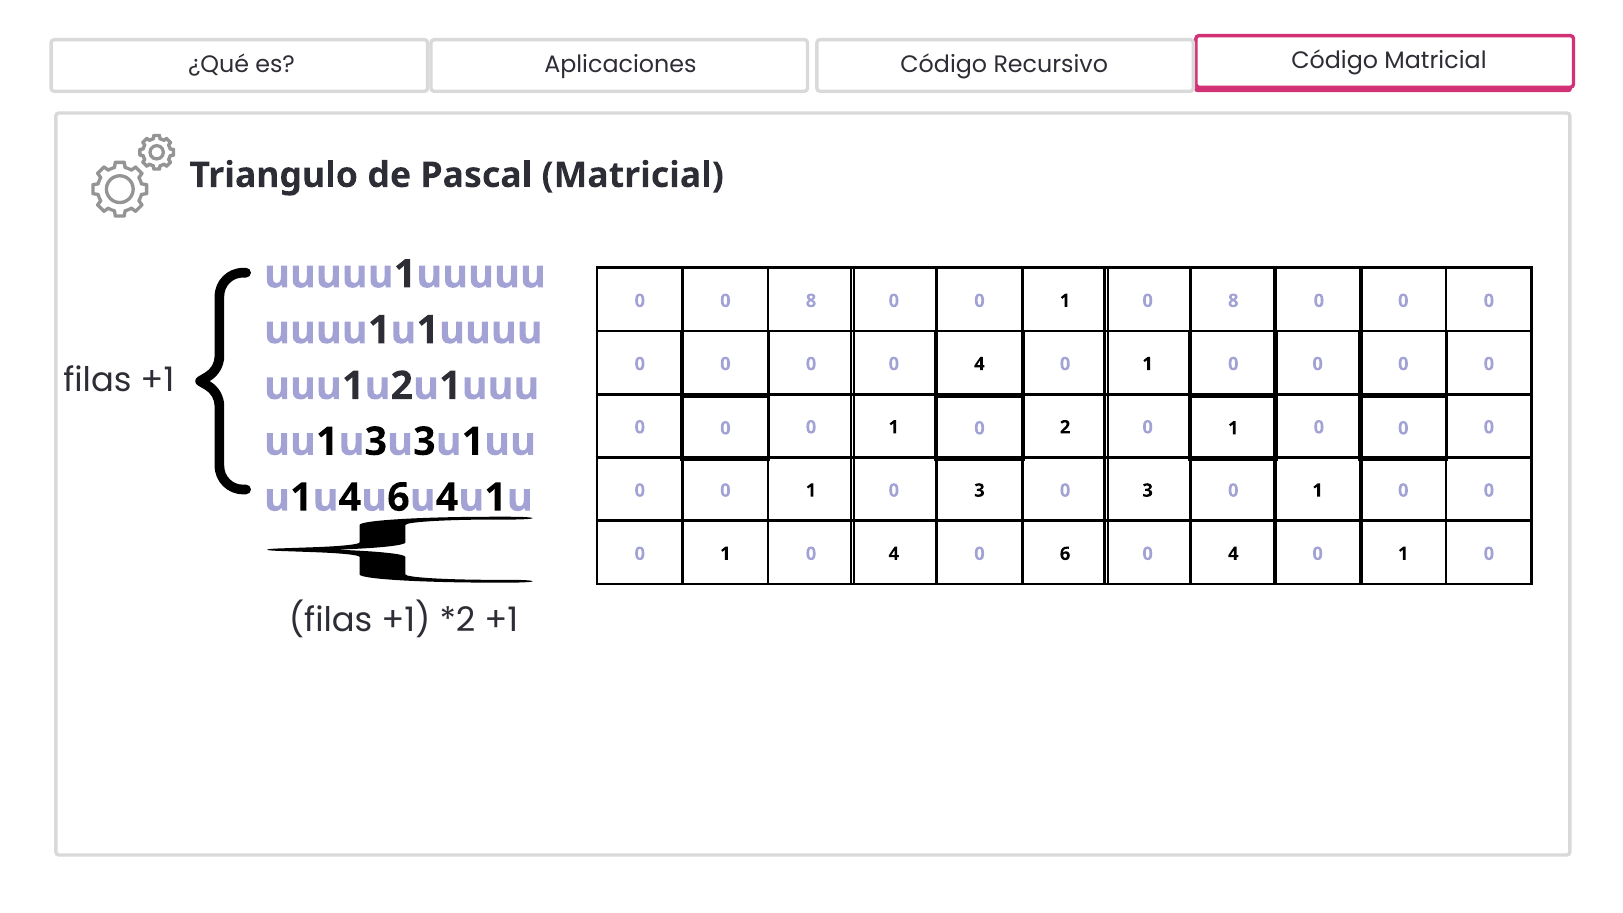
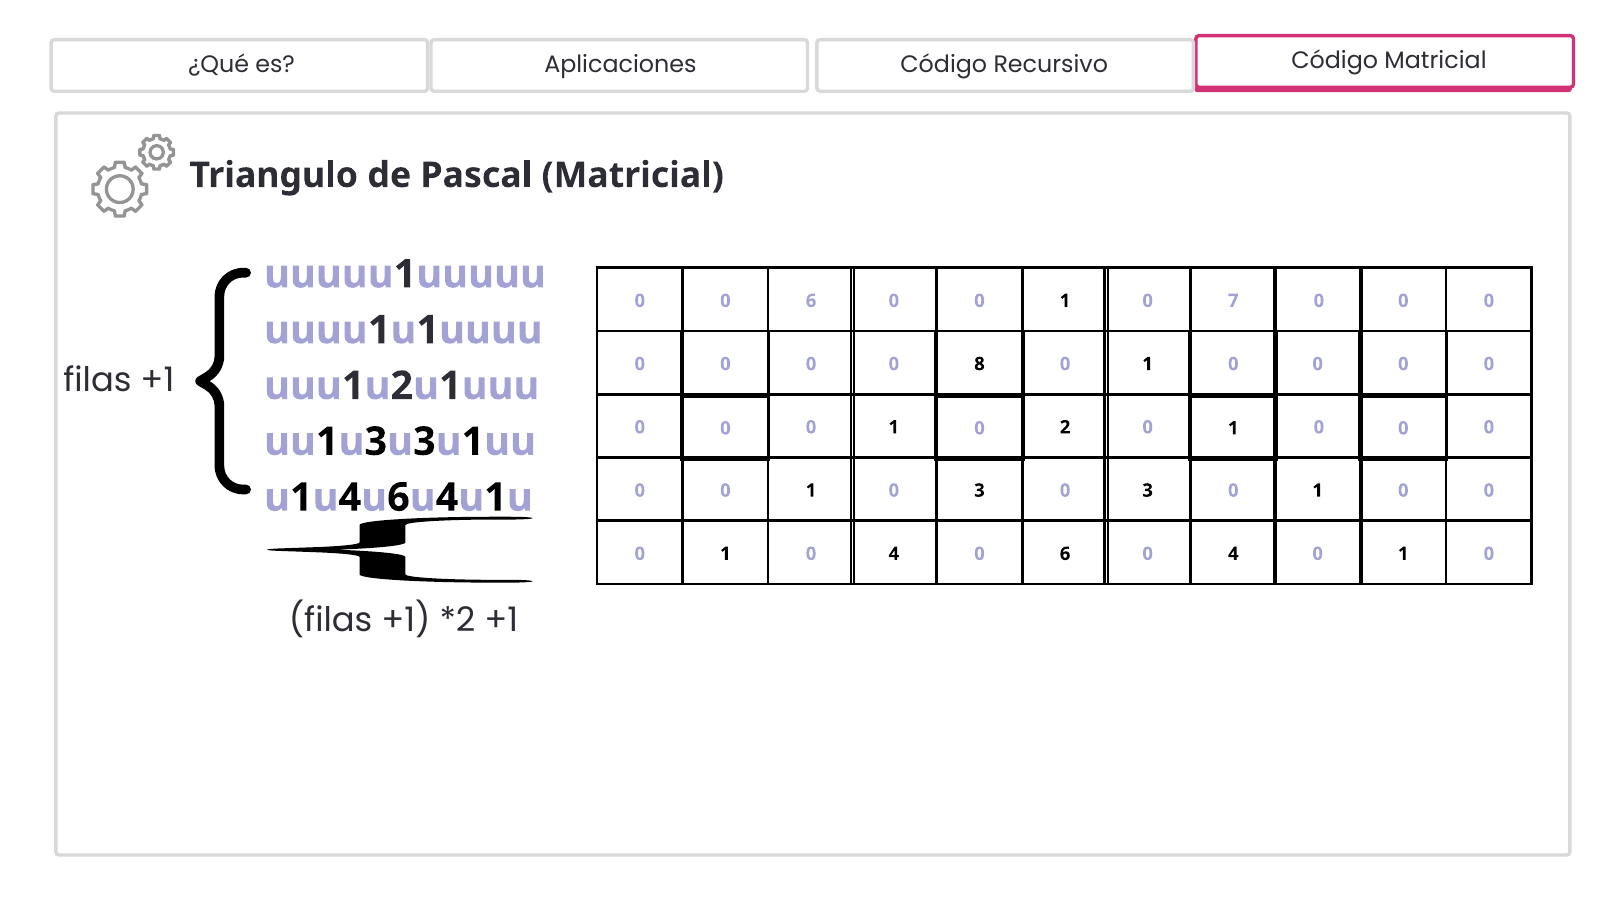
8: 8 -> 6 (811, 301)
8: 8 -> 7 (1233, 301)
4: 4 -> 8 (979, 364)
